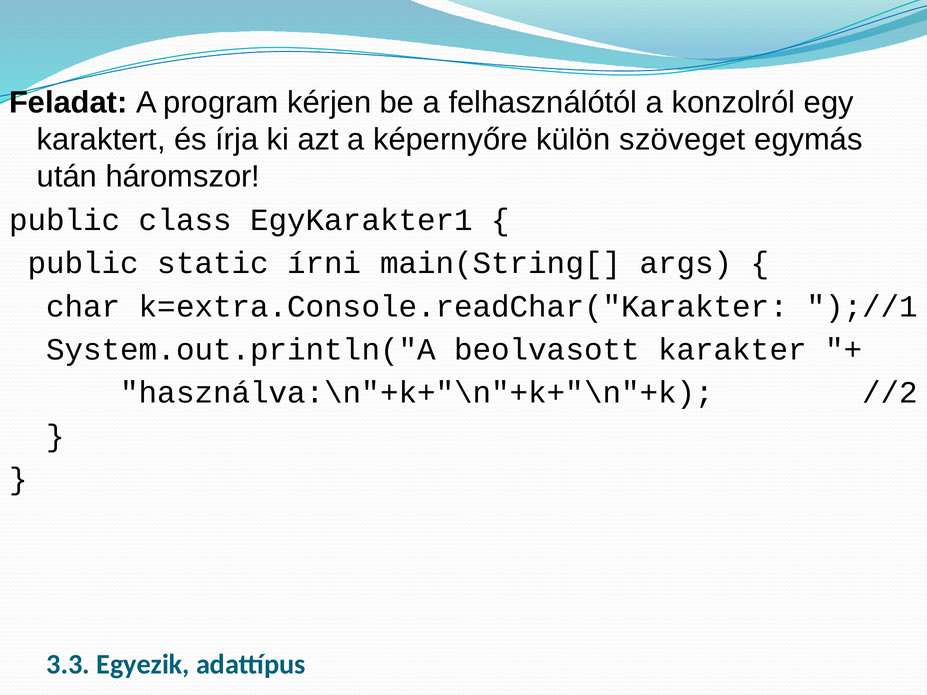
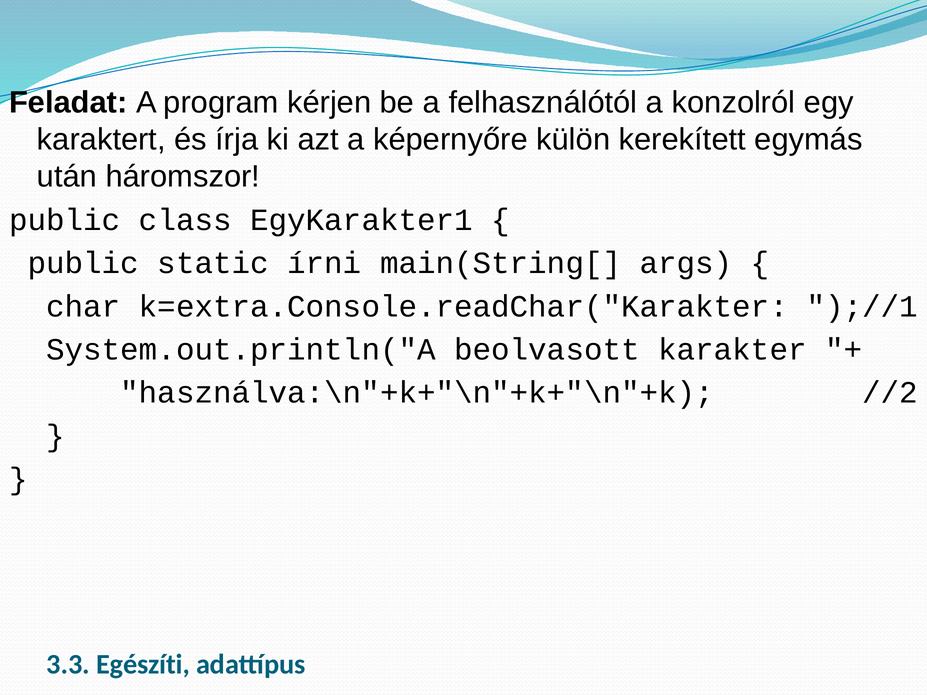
szöveget: szöveget -> kerekített (682, 140)
Egyezik: Egyezik -> Egészíti (143, 665)
